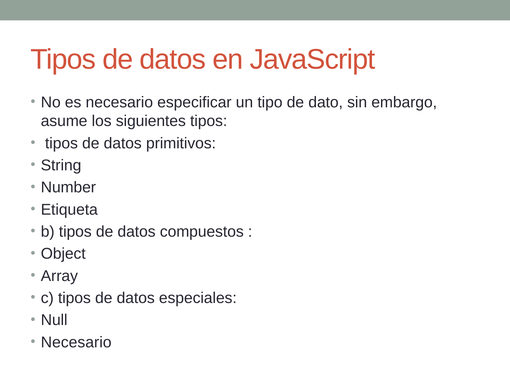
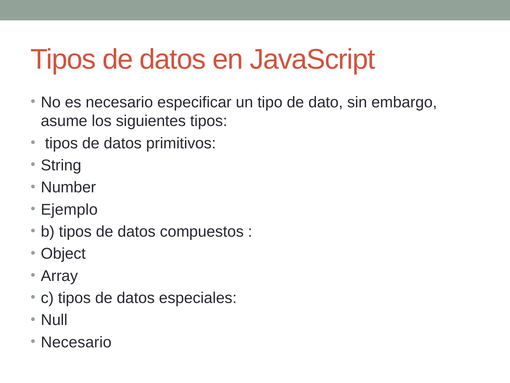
Etiqueta: Etiqueta -> Ejemplo (69, 209)
